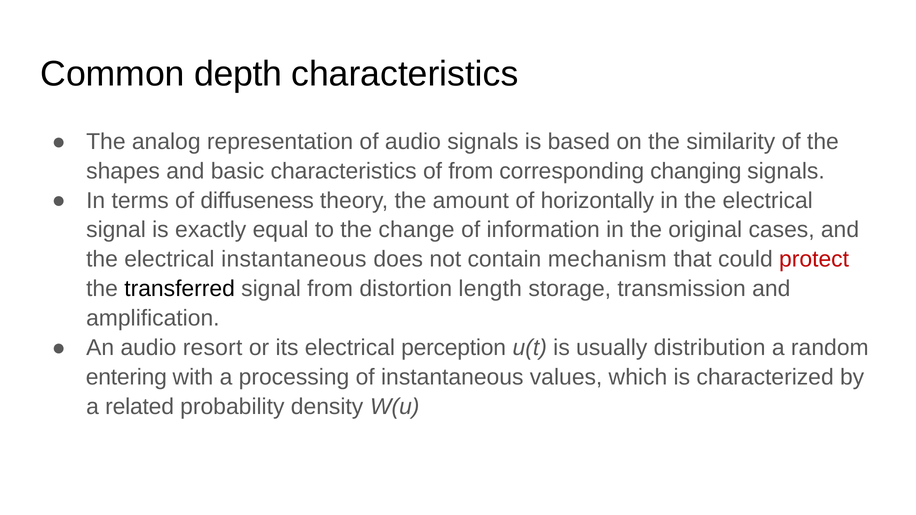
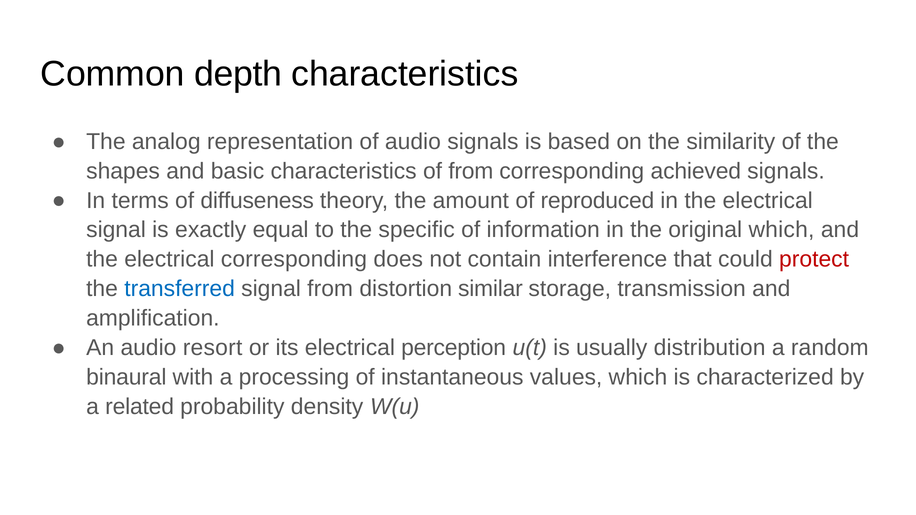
changing: changing -> achieved (696, 171)
horizontally: horizontally -> reproduced (597, 201)
change: change -> specific (417, 230)
original cases: cases -> which (781, 230)
electrical instantaneous: instantaneous -> corresponding (294, 259)
mechanism: mechanism -> interference (607, 259)
transferred colour: black -> blue (180, 289)
length: length -> similar (490, 289)
entering: entering -> binaural (126, 377)
